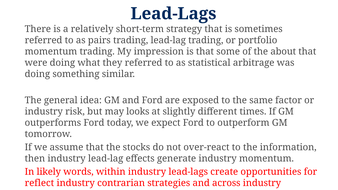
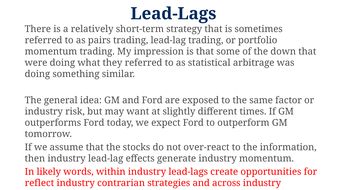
about: about -> down (283, 52)
looks: looks -> want (138, 112)
